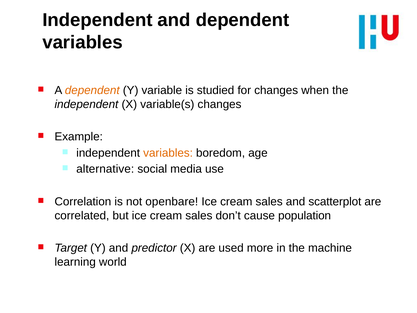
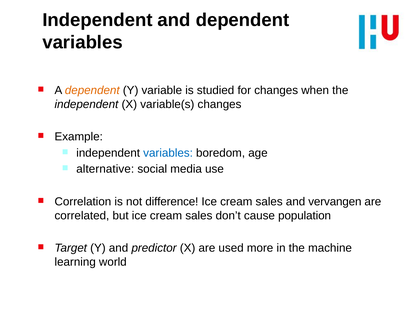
variables colour: orange -> blue (168, 153)
openbare: openbare -> difference (172, 201)
scatterplot: scatterplot -> vervangen (335, 201)
